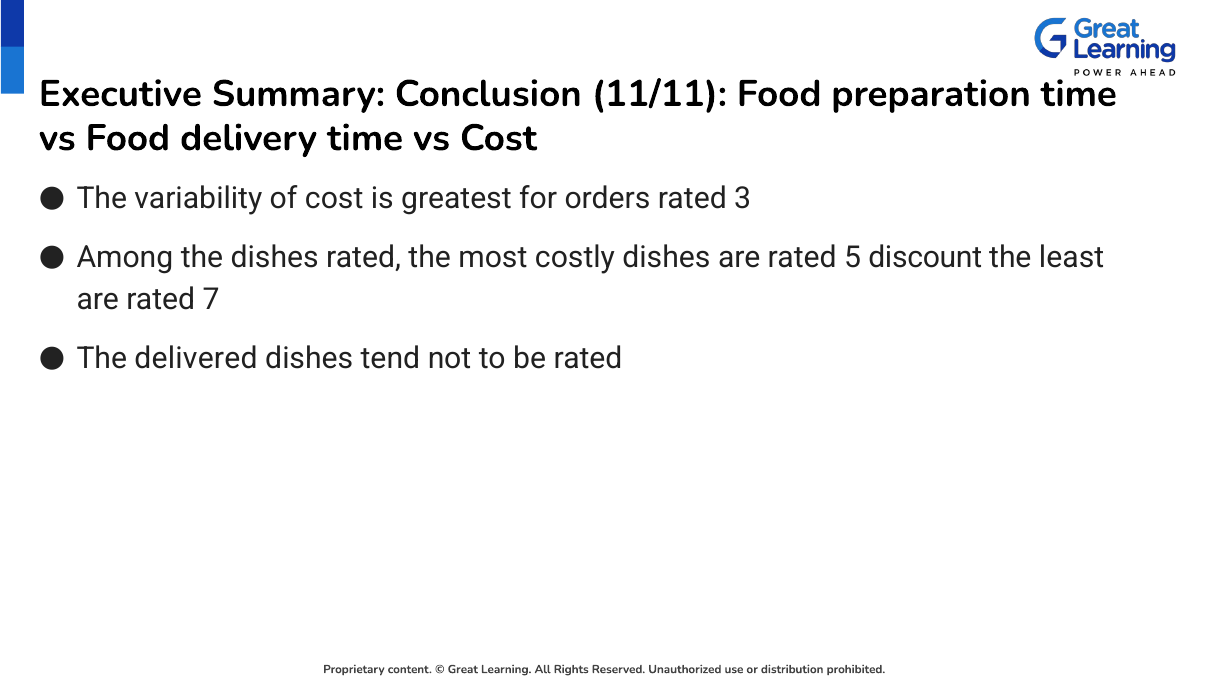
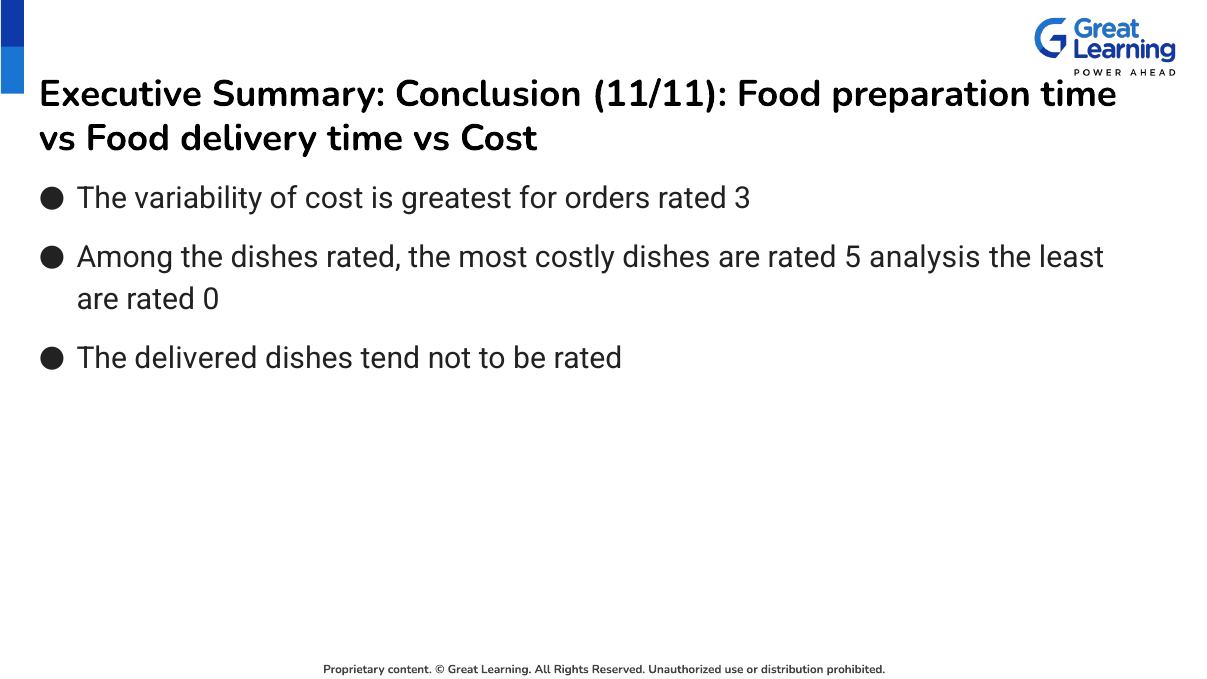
discount: discount -> analysis (925, 257)
7: 7 -> 0 (211, 299)
